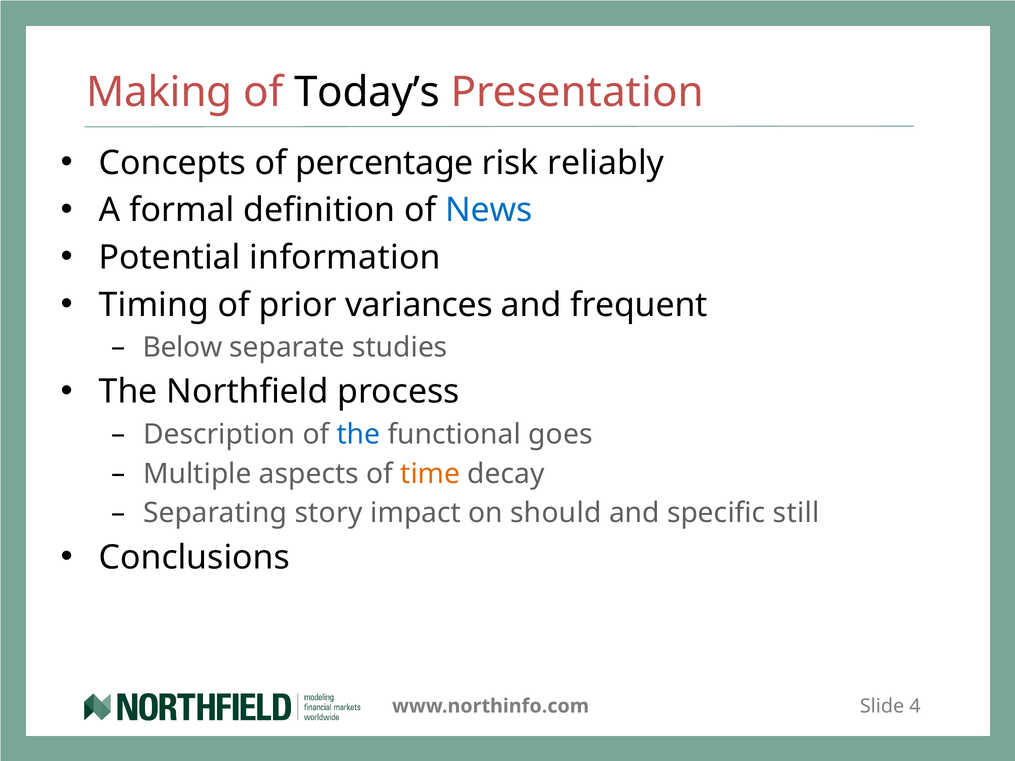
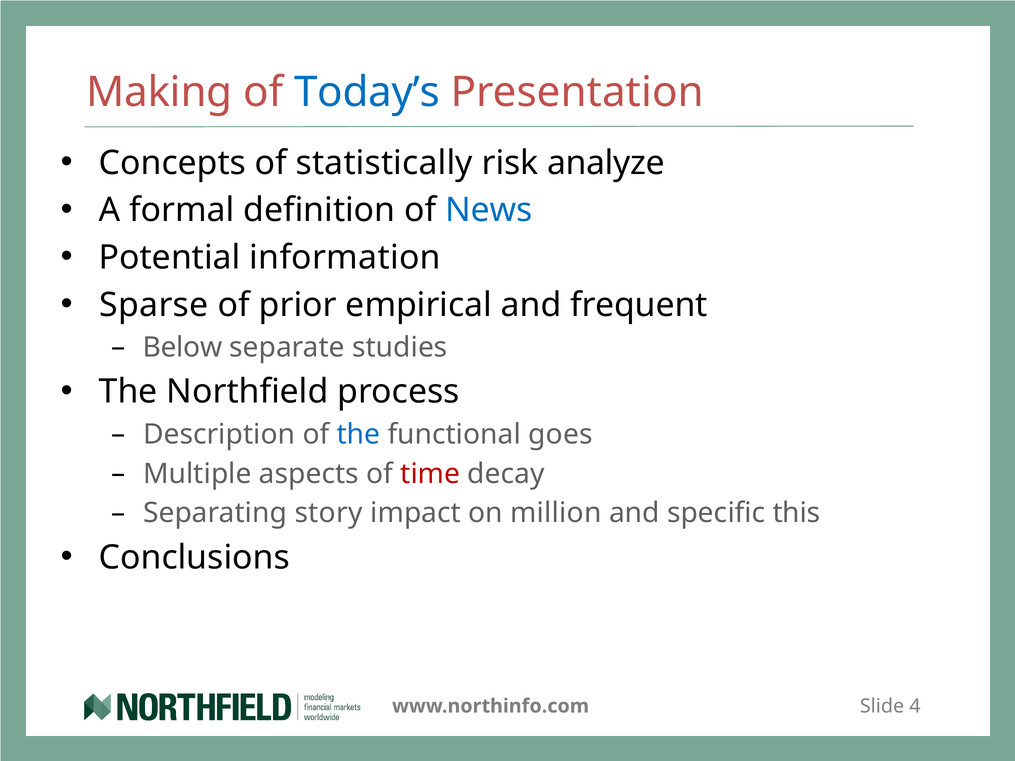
Today’s colour: black -> blue (367, 92)
percentage: percentage -> statistically (384, 163)
reliably: reliably -> analyze (606, 163)
Timing: Timing -> Sparse (154, 305)
variances: variances -> empirical (419, 305)
time colour: orange -> red (430, 474)
should: should -> million (556, 513)
still: still -> this (796, 513)
